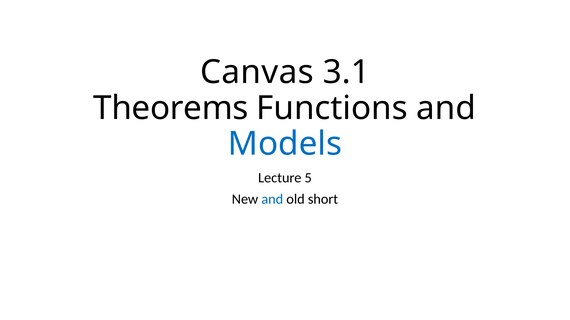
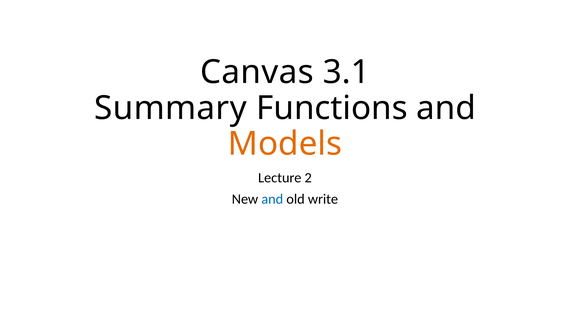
Theorems: Theorems -> Summary (170, 108)
Models colour: blue -> orange (285, 144)
5: 5 -> 2 (308, 178)
short: short -> write (323, 199)
